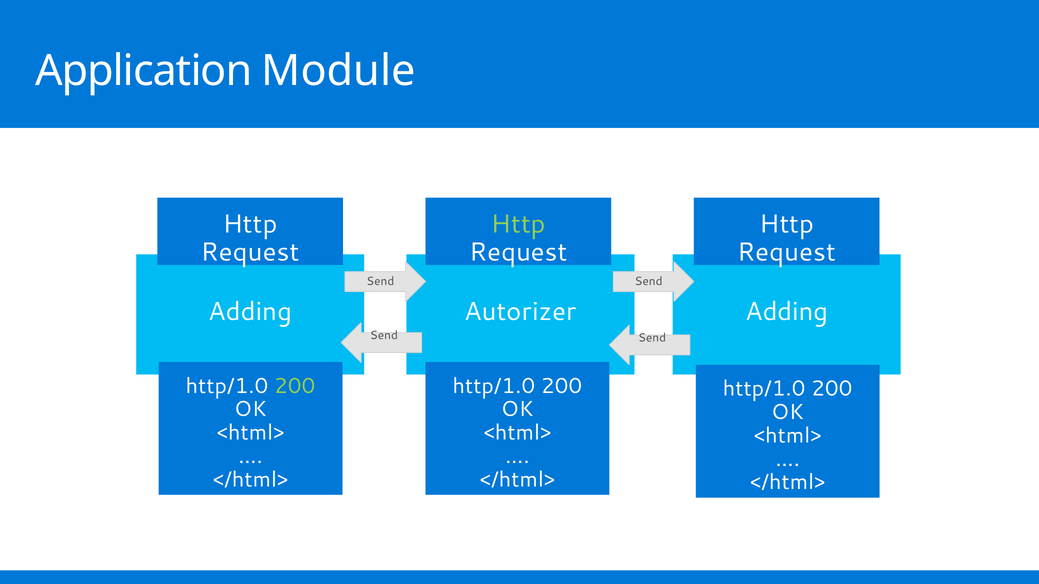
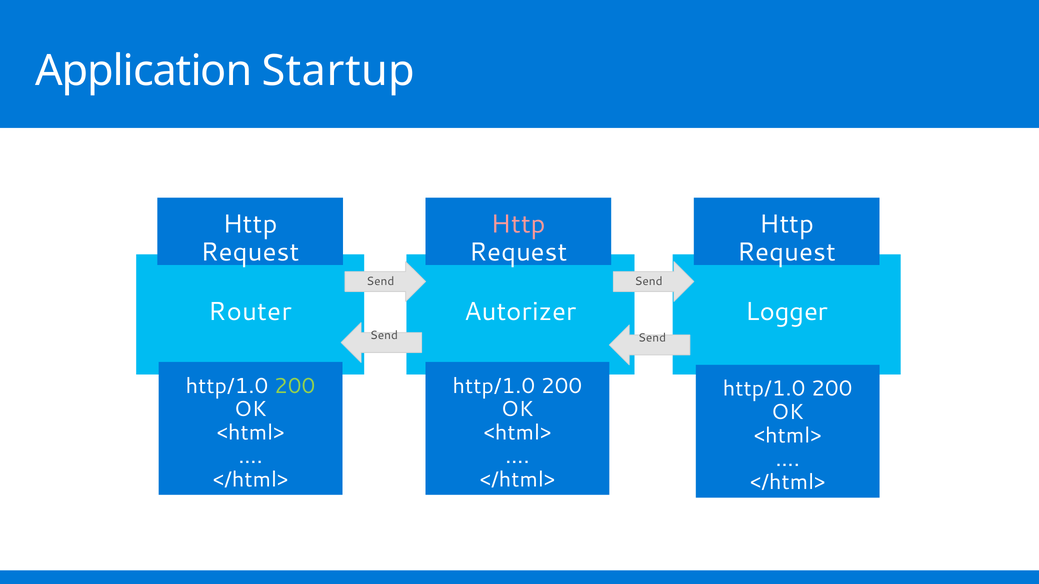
Module: Module -> Startup (338, 71)
Http colour: light green -> pink (518, 224)
Adding: Adding -> Router (250, 312)
Adding: Adding -> Logger (787, 312)
